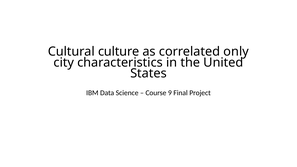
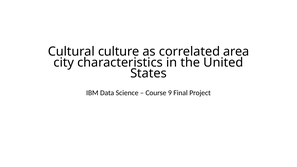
only: only -> area (236, 52)
